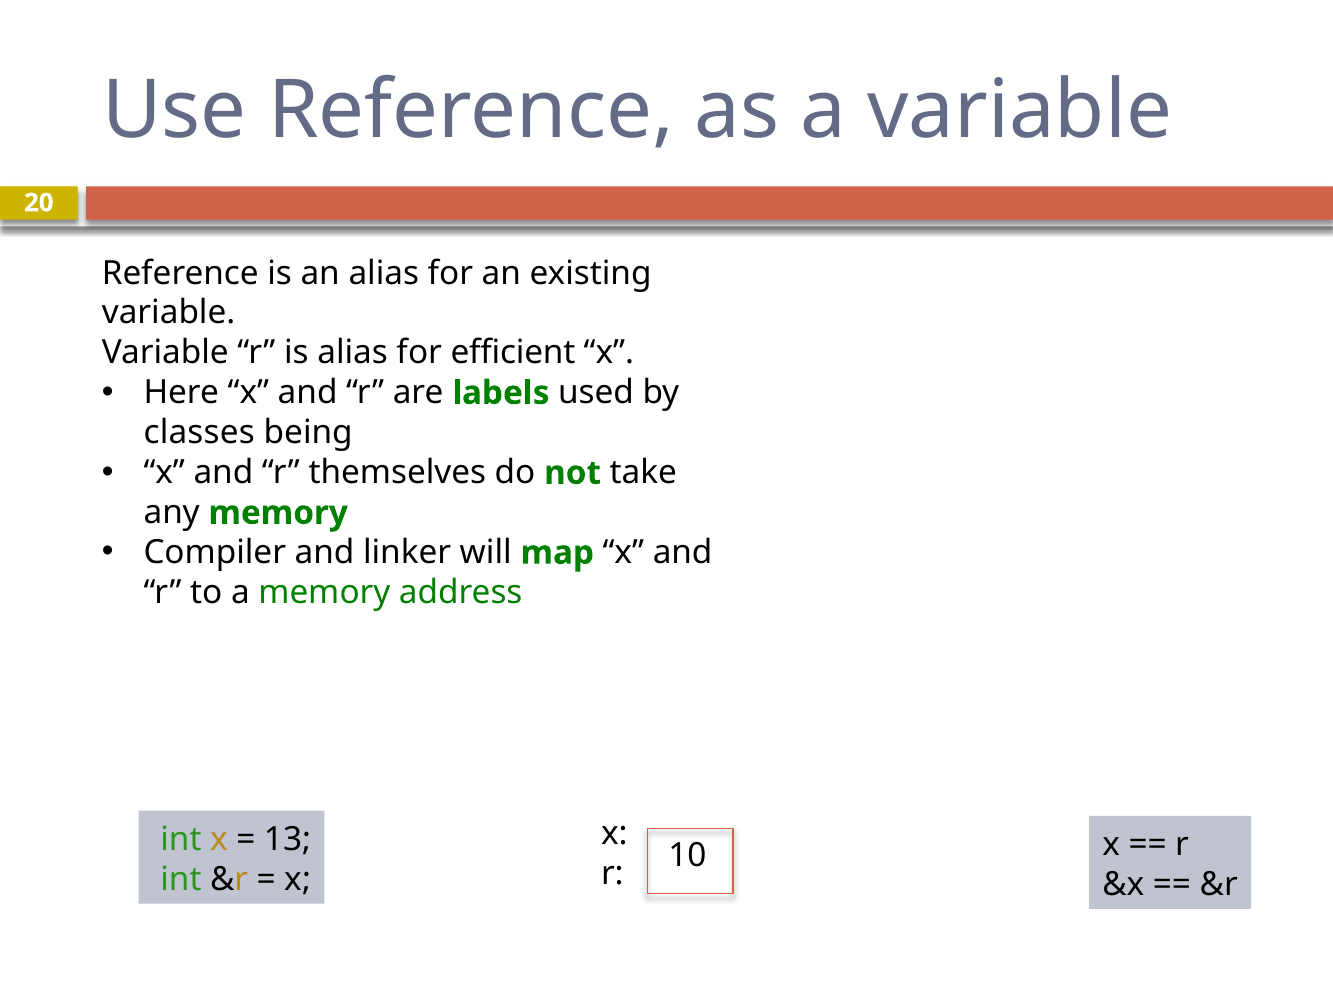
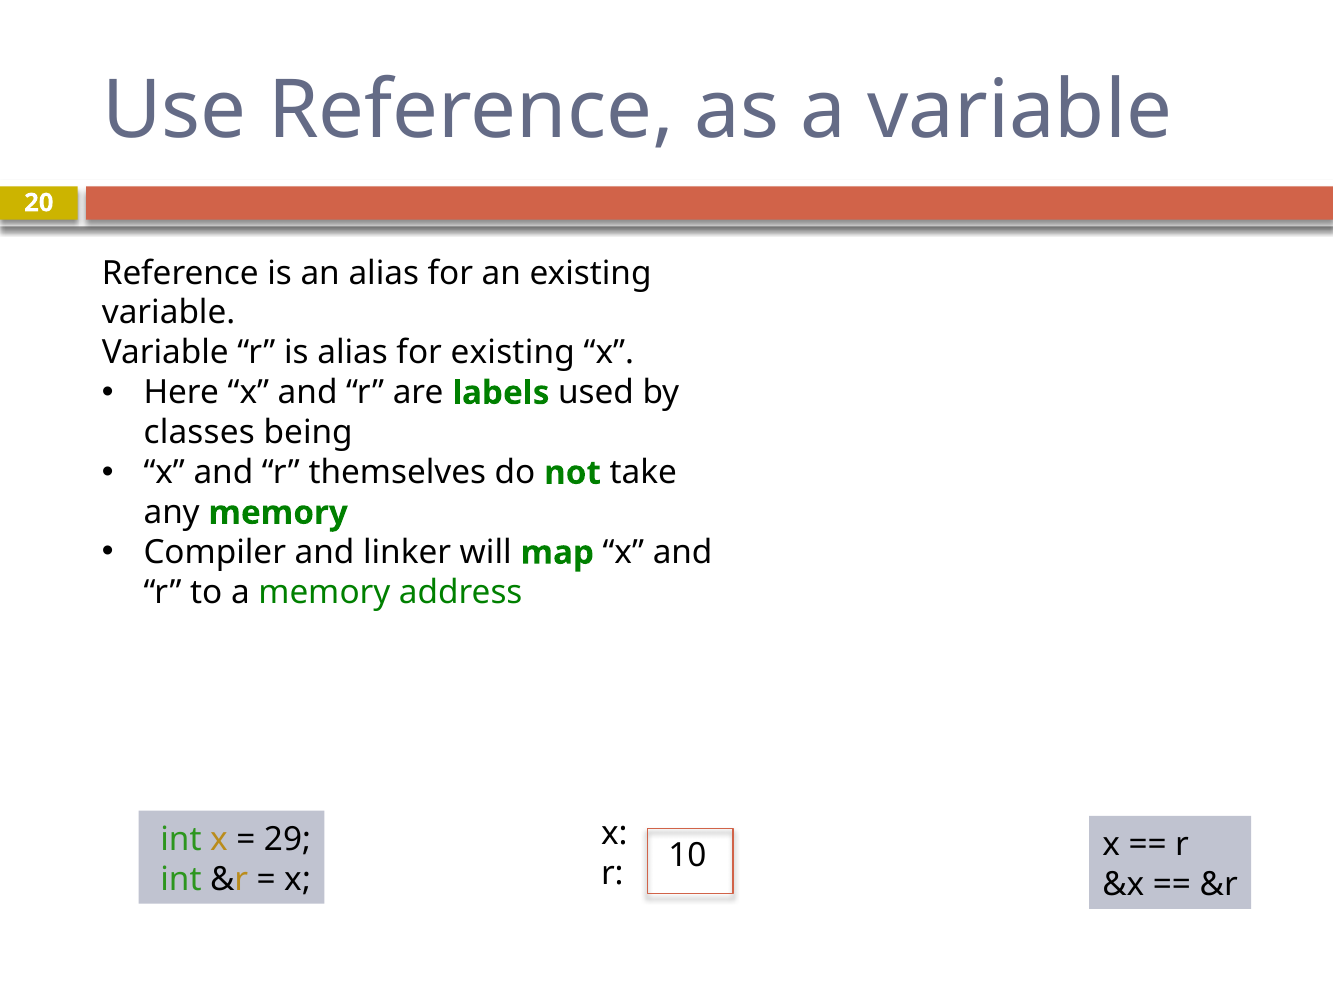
for efficient: efficient -> existing (513, 353)
13: 13 -> 29 (288, 840)
